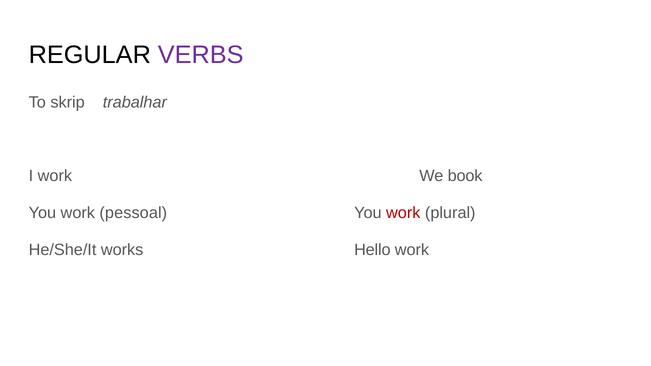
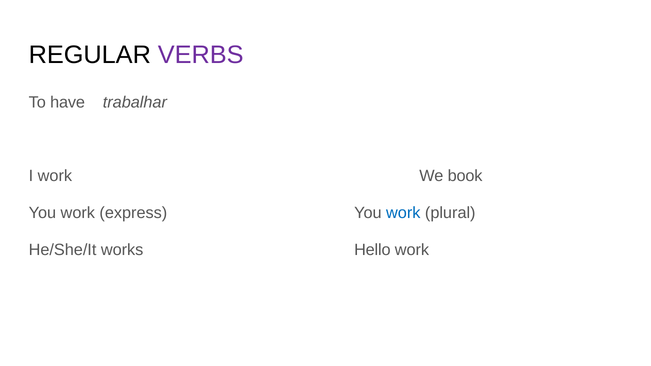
skrip: skrip -> have (68, 102)
pessoal: pessoal -> express (133, 213)
work colour: red -> blue (403, 213)
